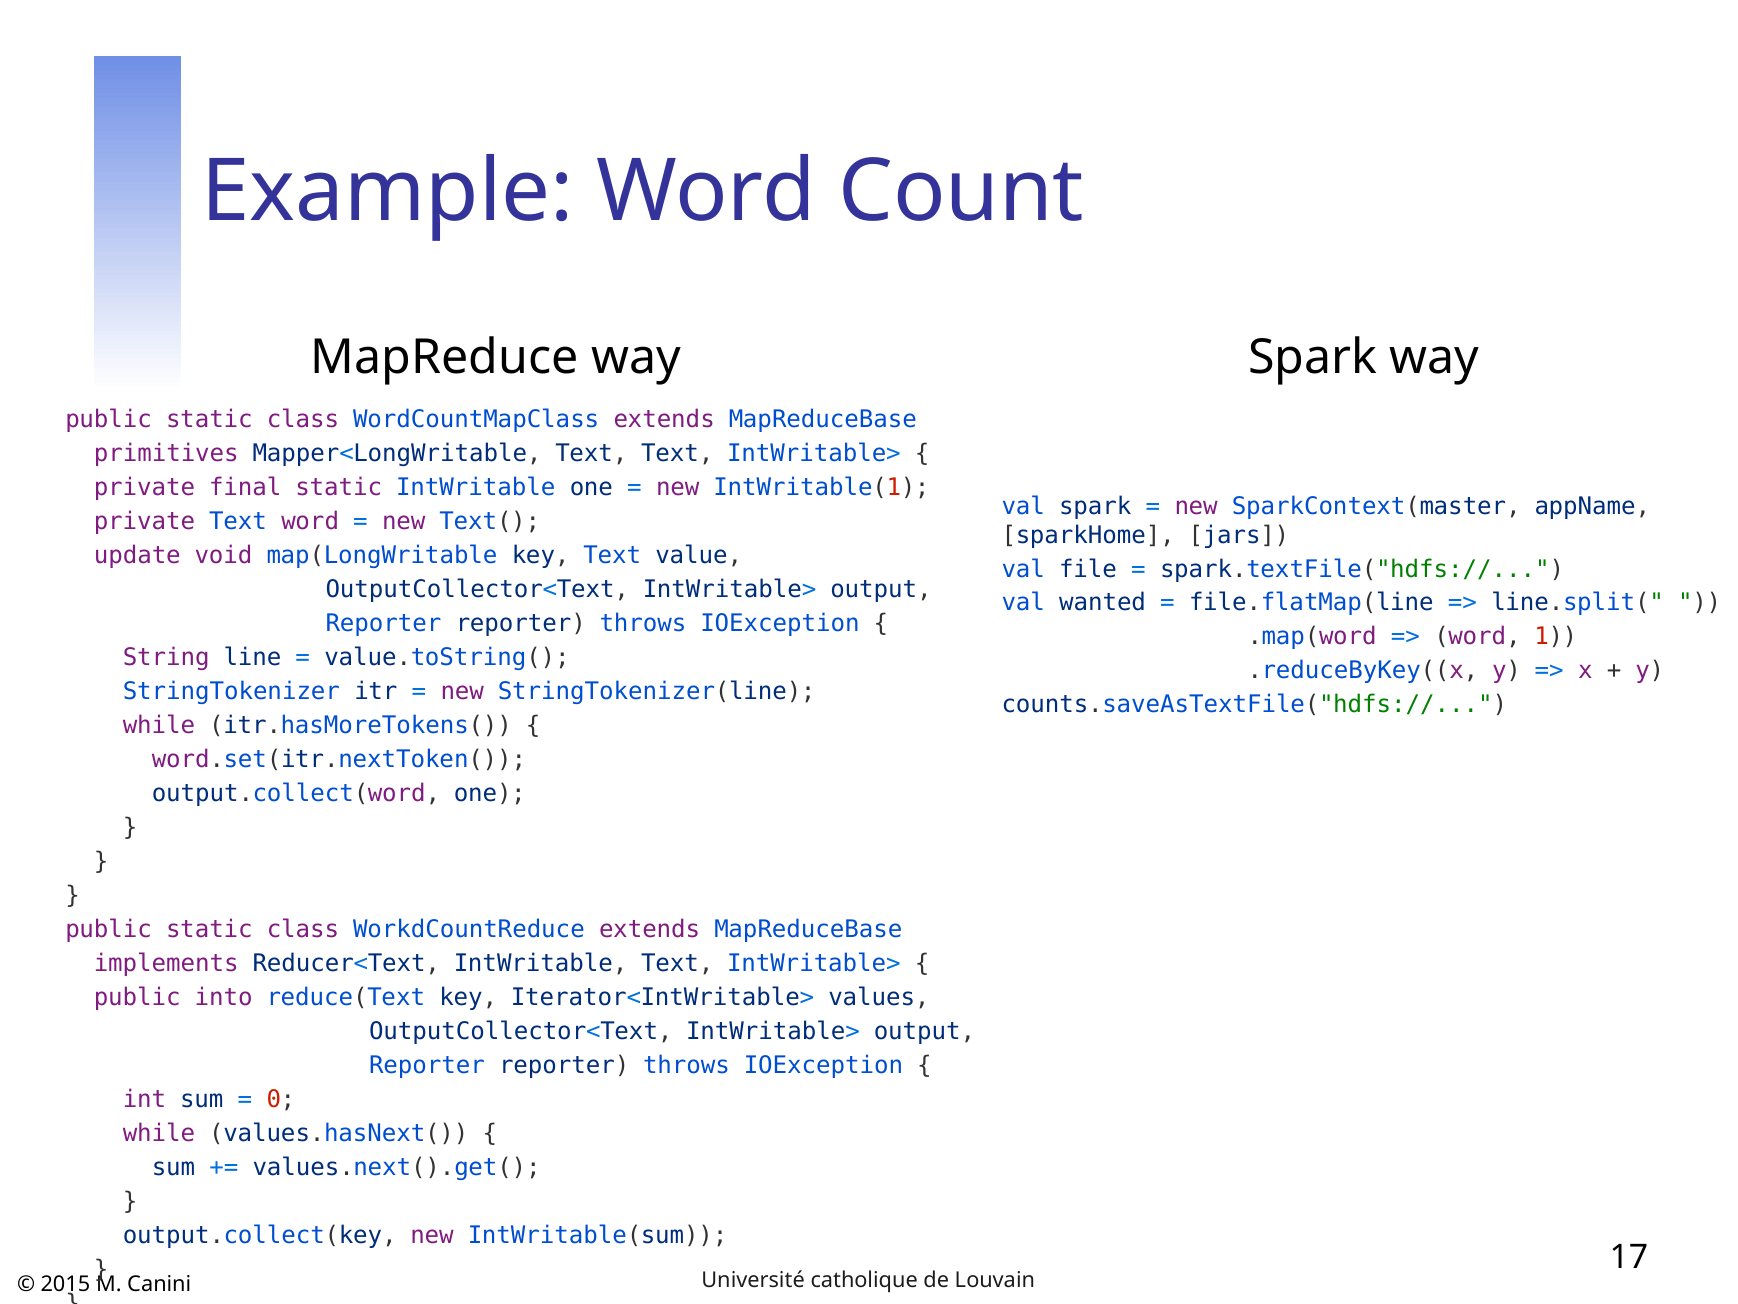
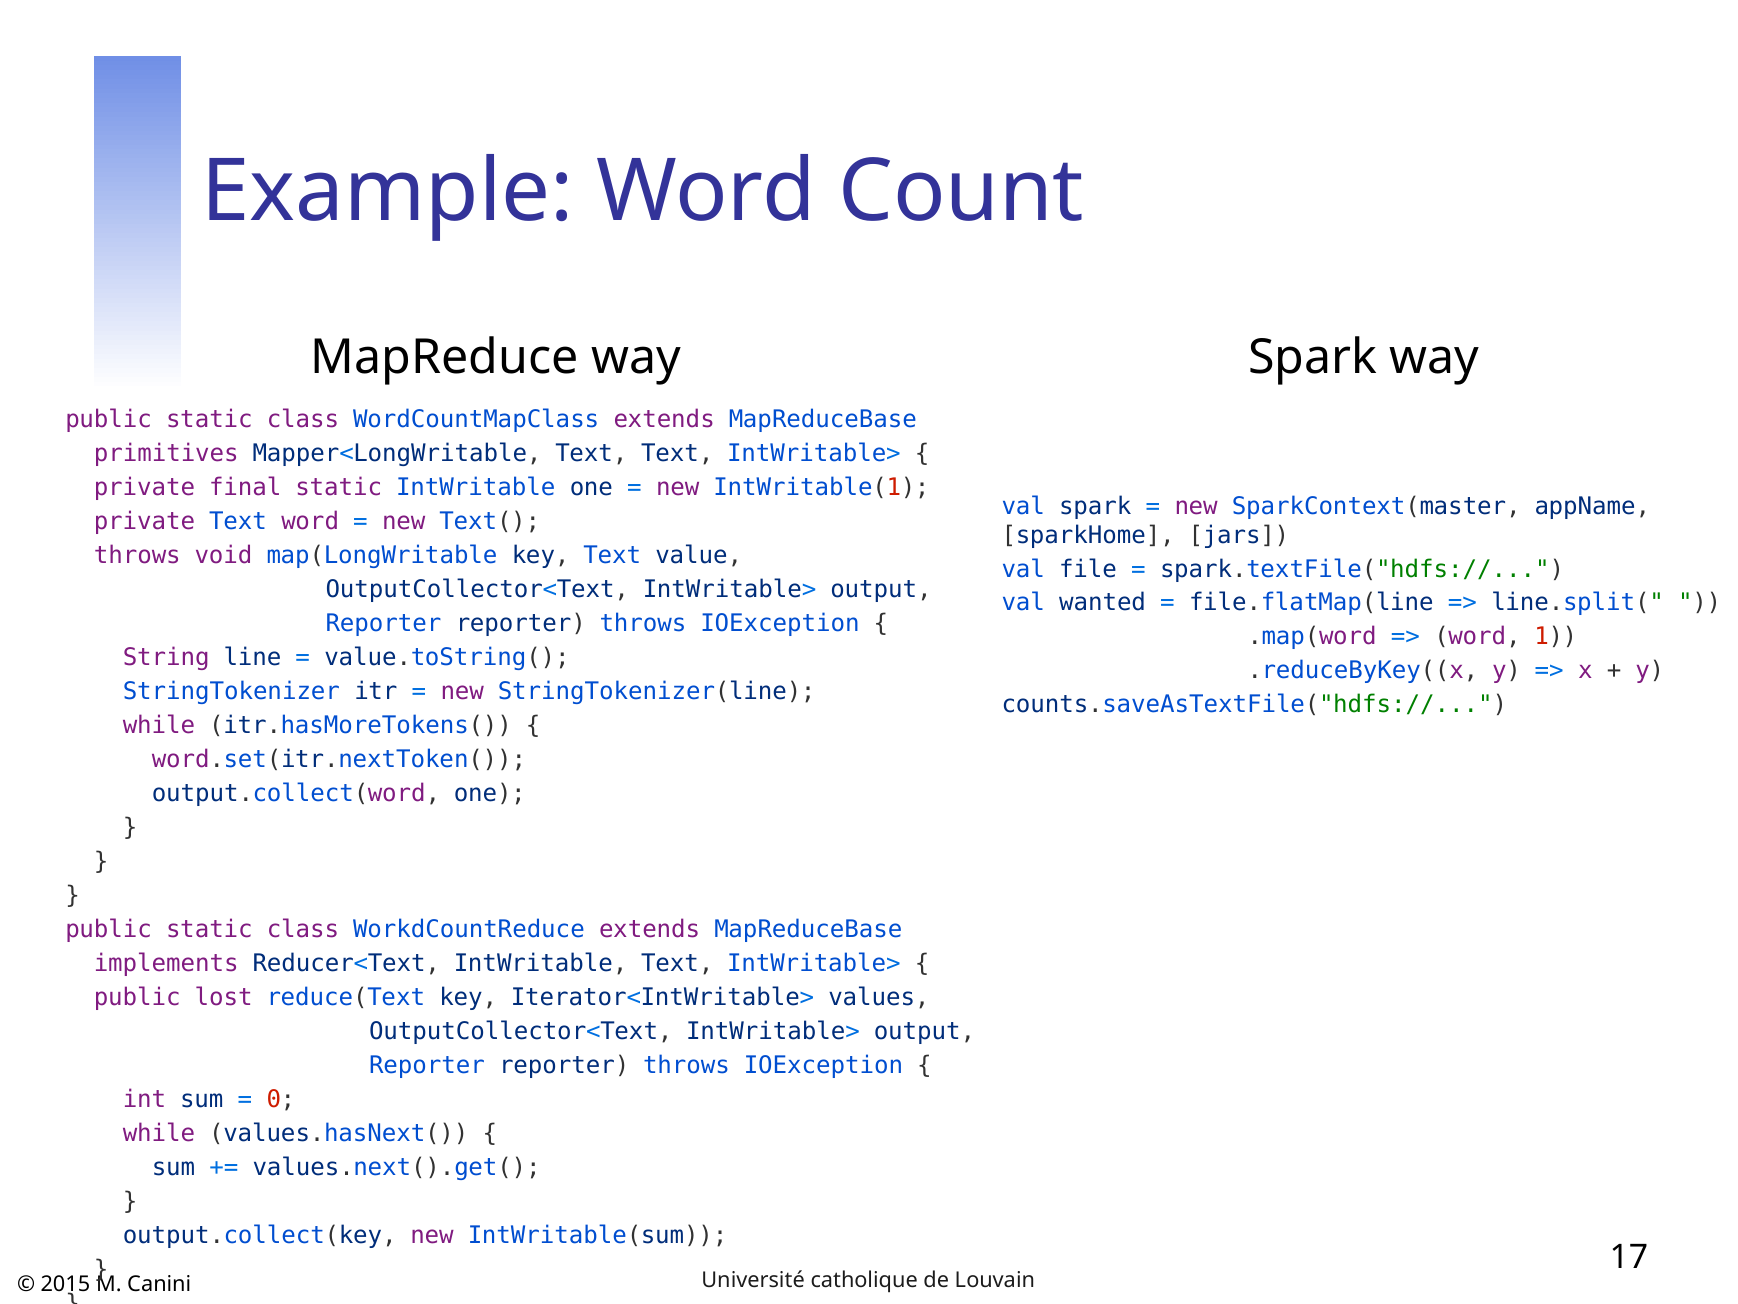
update: update -> throws (137, 555)
into: into -> lost (224, 997)
